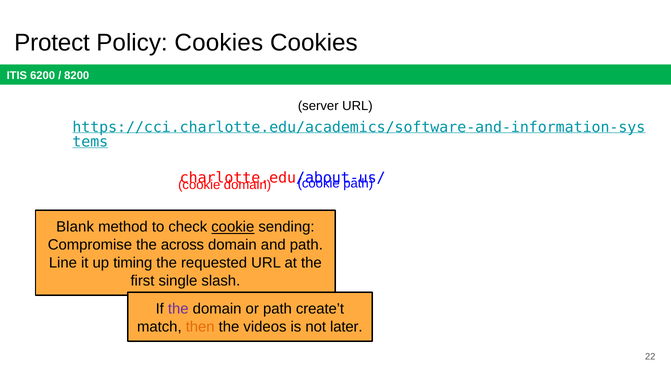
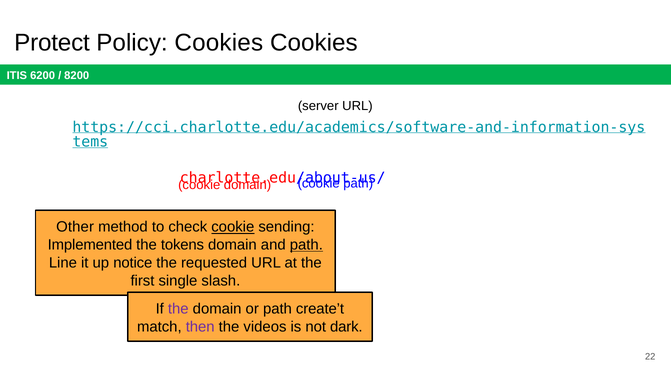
Blank: Blank -> Other (75, 227)
Compromise: Compromise -> Implemented (90, 245)
across: across -> tokens (182, 245)
path underline: none -> present (306, 245)
timing: timing -> notice (133, 263)
then colour: orange -> purple (200, 327)
later: later -> dark (346, 327)
